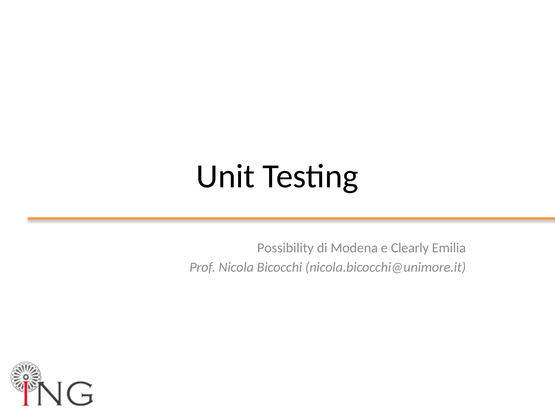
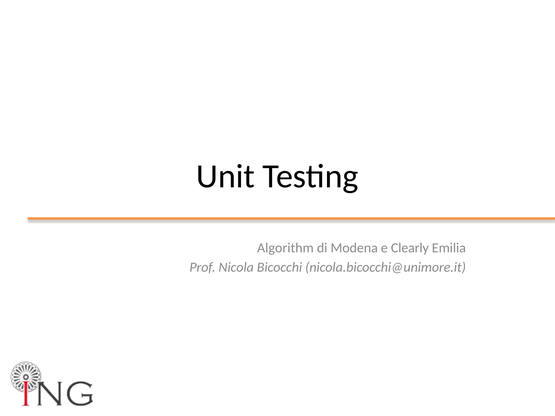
Possibility: Possibility -> Algorithm (285, 248)
